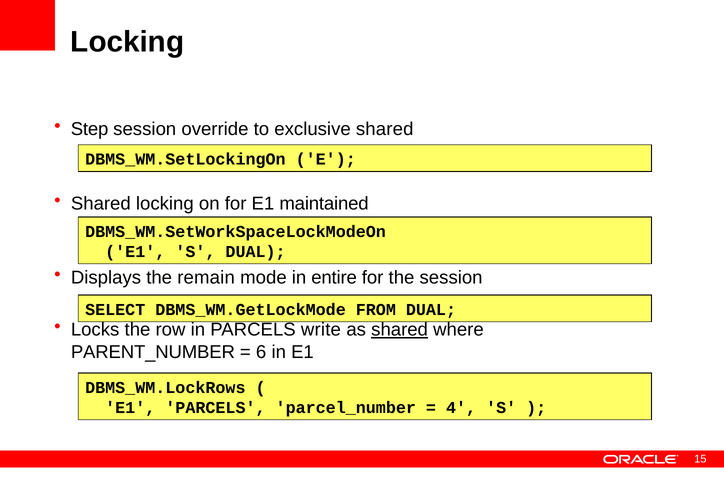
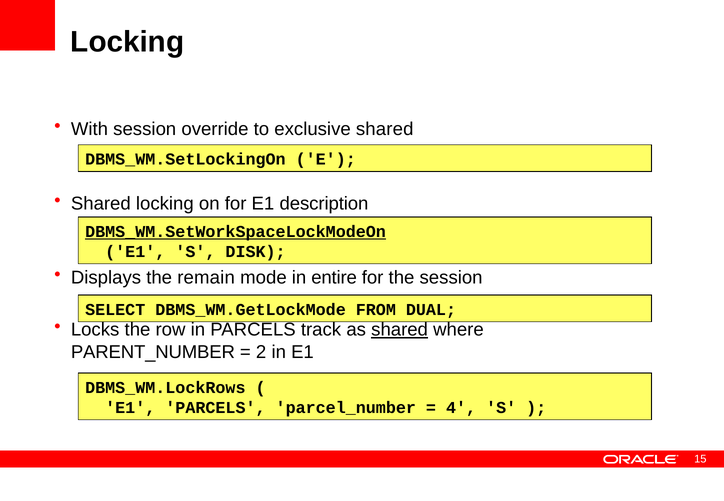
Step: Step -> With (89, 129)
maintained: maintained -> description (324, 204)
DBMS_WM.SetWorkSpaceLockModeOn underline: none -> present (236, 232)
S DUAL: DUAL -> DISK (256, 252)
write: write -> track (321, 330)
6: 6 -> 2 (261, 352)
